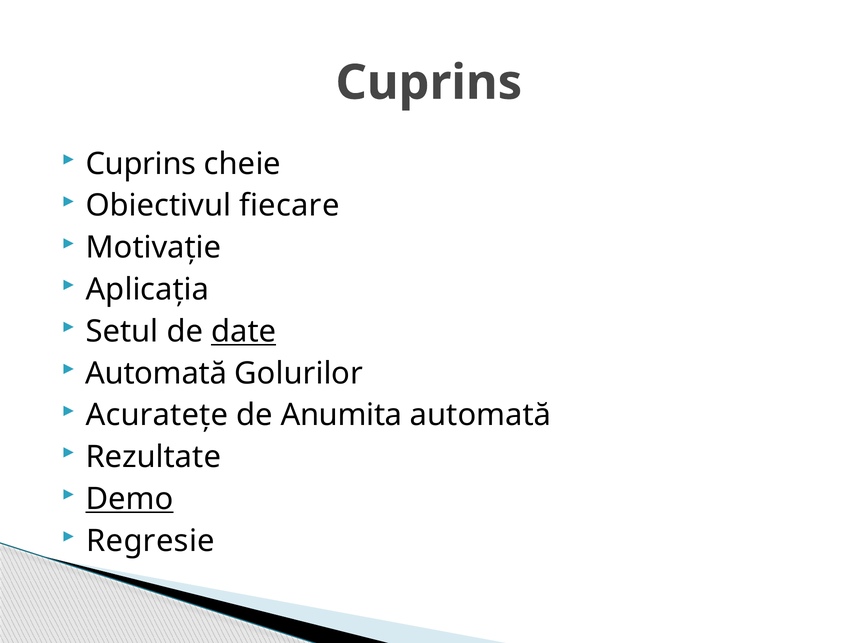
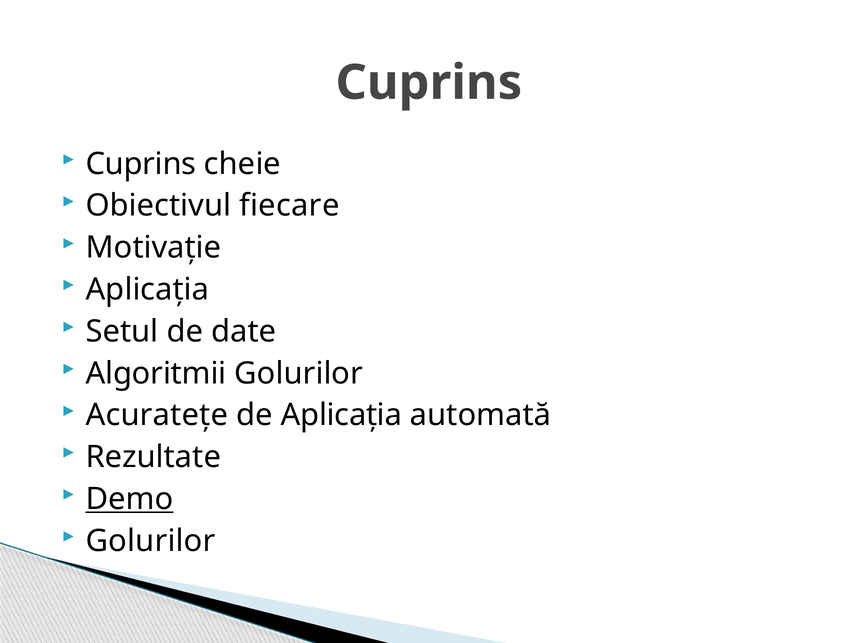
date underline: present -> none (244, 332)
Automată: Automată -> Algoritmii (156, 374)
de Anumita: Anumita -> Aplicația (341, 416)
Regresie: Regresie -> Golurilor (151, 541)
